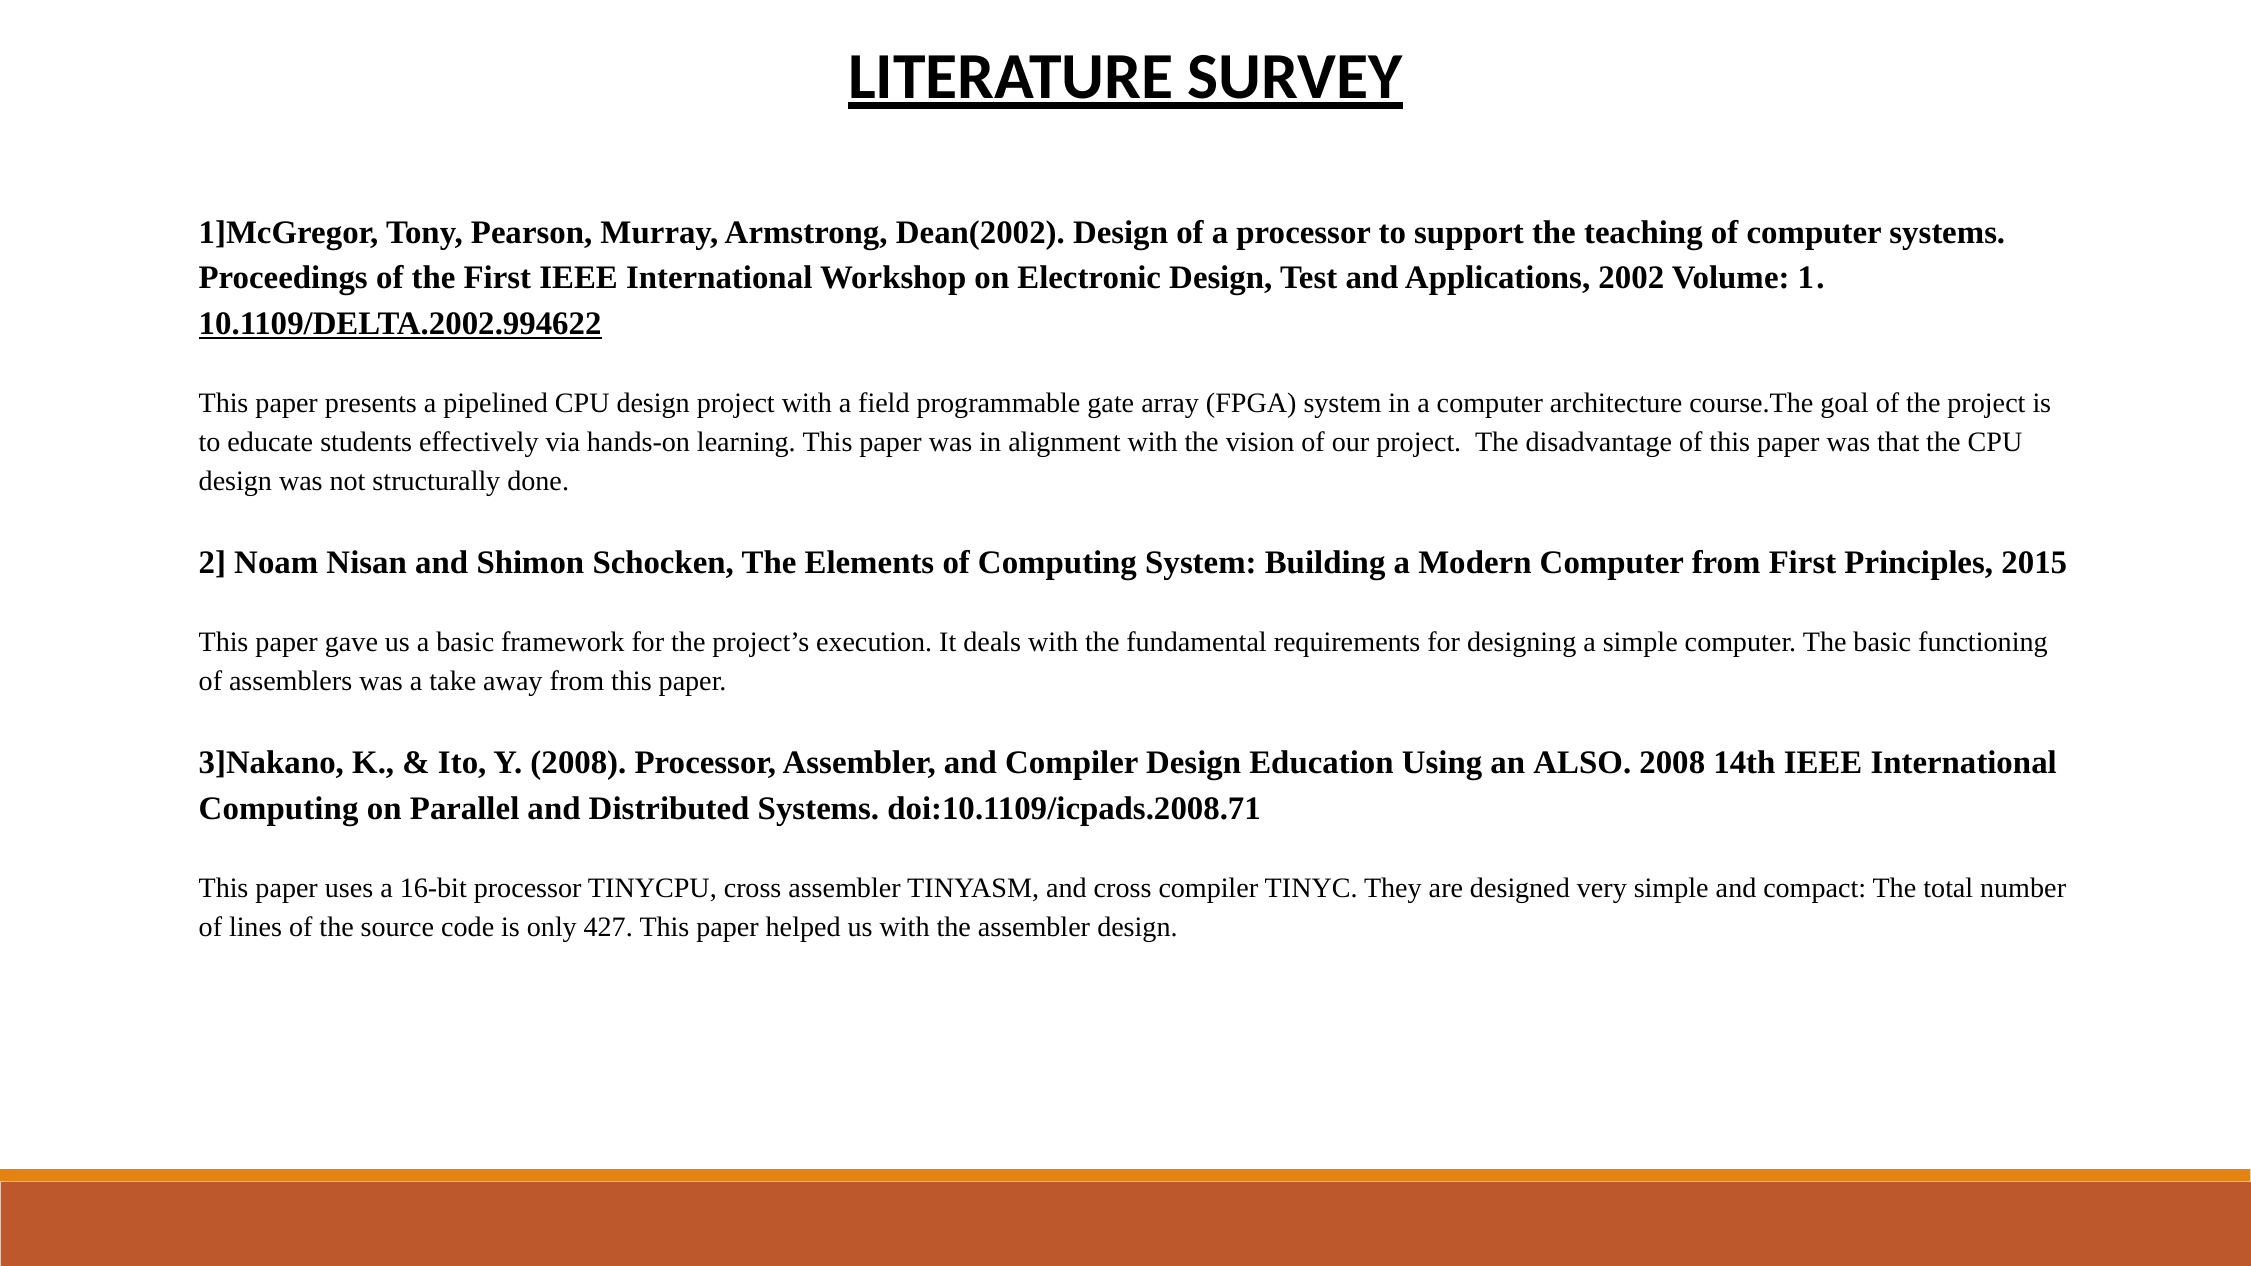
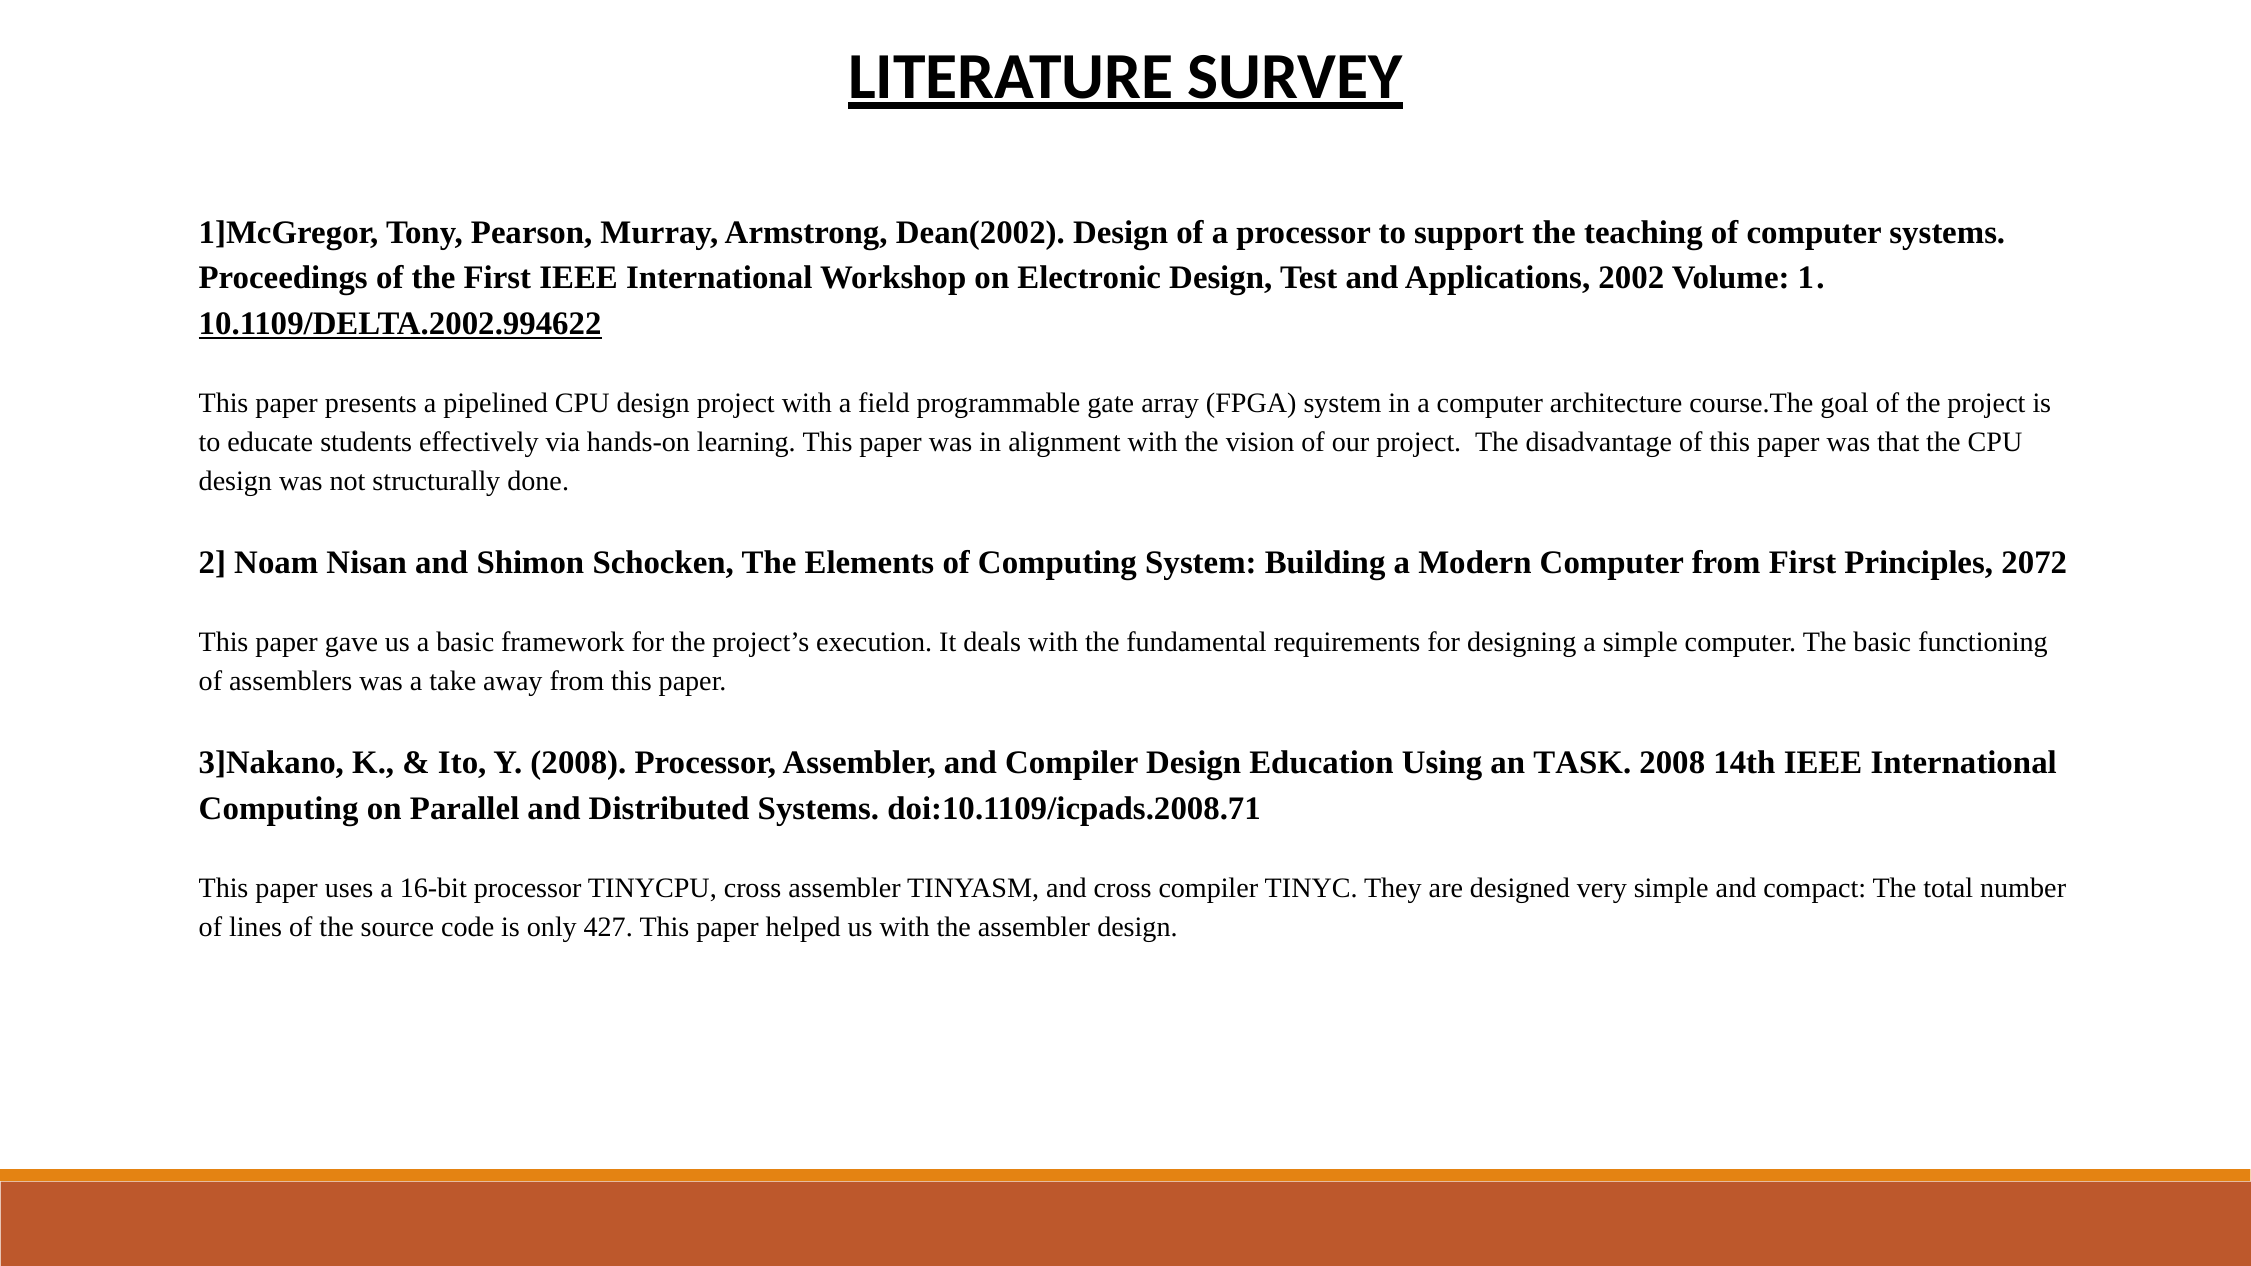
2015: 2015 -> 2072 (2034, 563)
ALSO: ALSO -> TASK (1582, 763)
